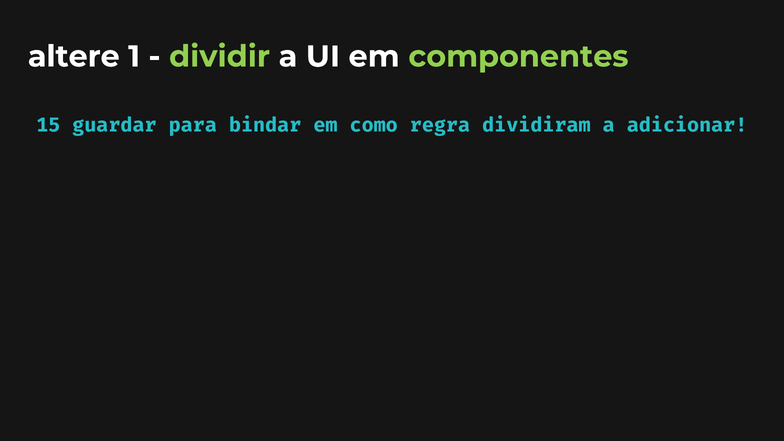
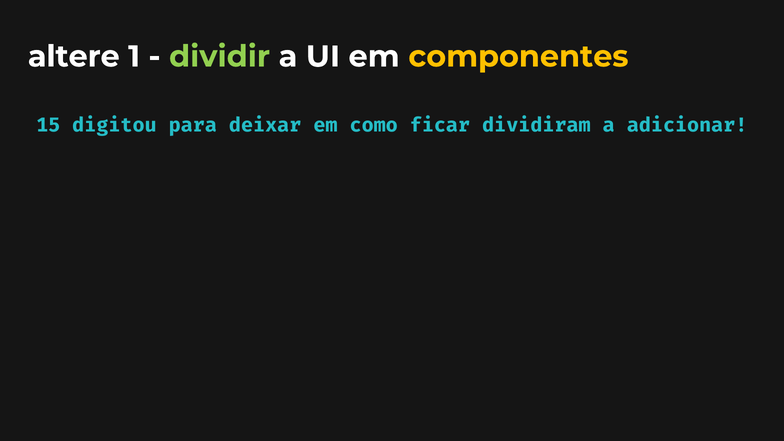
componentes colour: light green -> yellow (518, 57)
guardar: guardar -> digitou (114, 125)
bindar: bindar -> deixar (265, 125)
regra: regra -> ficar (440, 125)
